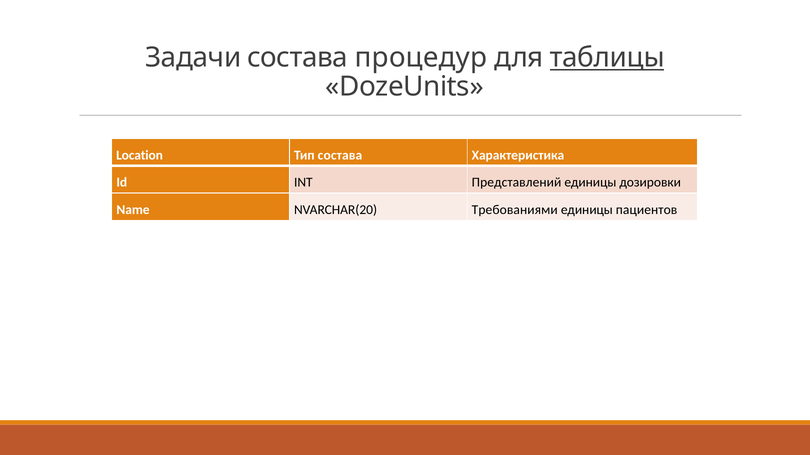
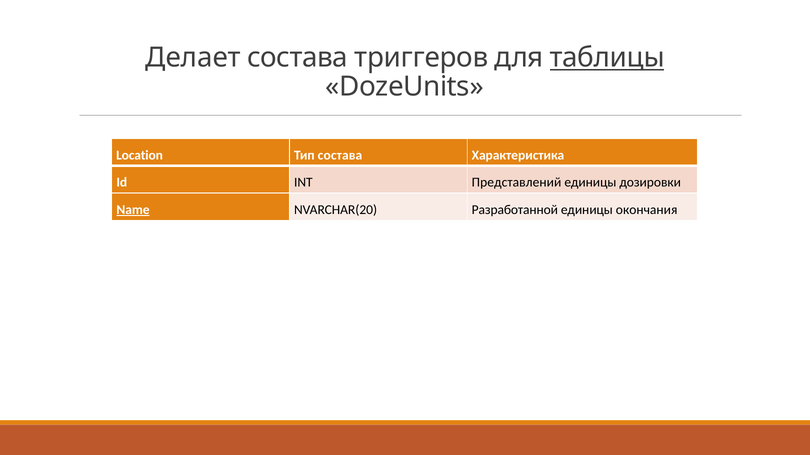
Задачи: Задачи -> Делает (193, 58)
процедур: процедур -> триггеров (421, 58)
Name underline: none -> present (133, 210)
Требованиями: Требованиями -> Разработанной (515, 210)
пациентов: пациентов -> окончания (647, 210)
